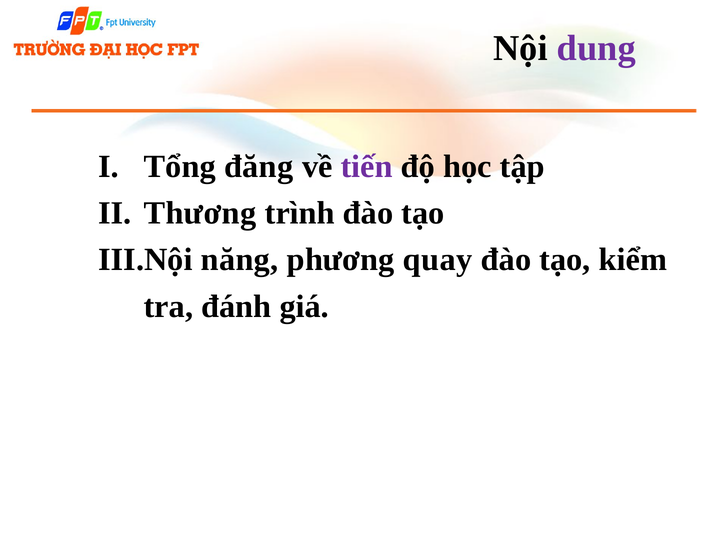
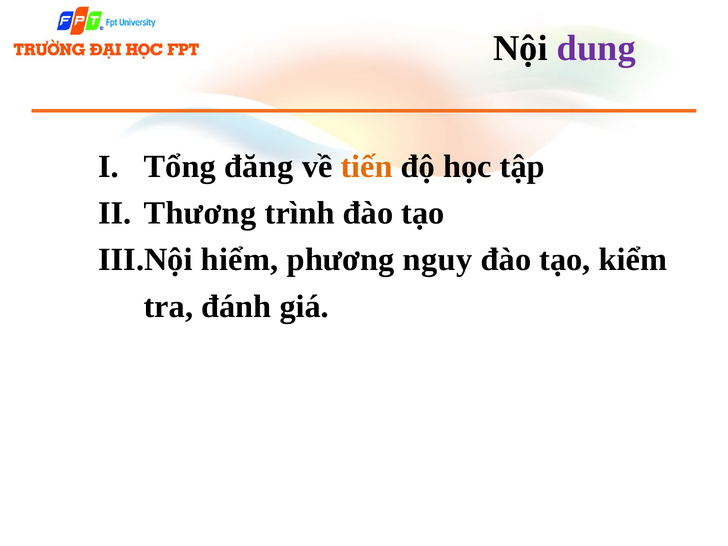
tiến colour: purple -> orange (367, 167)
năng: năng -> hiểm (240, 260)
quay: quay -> nguy (438, 260)
